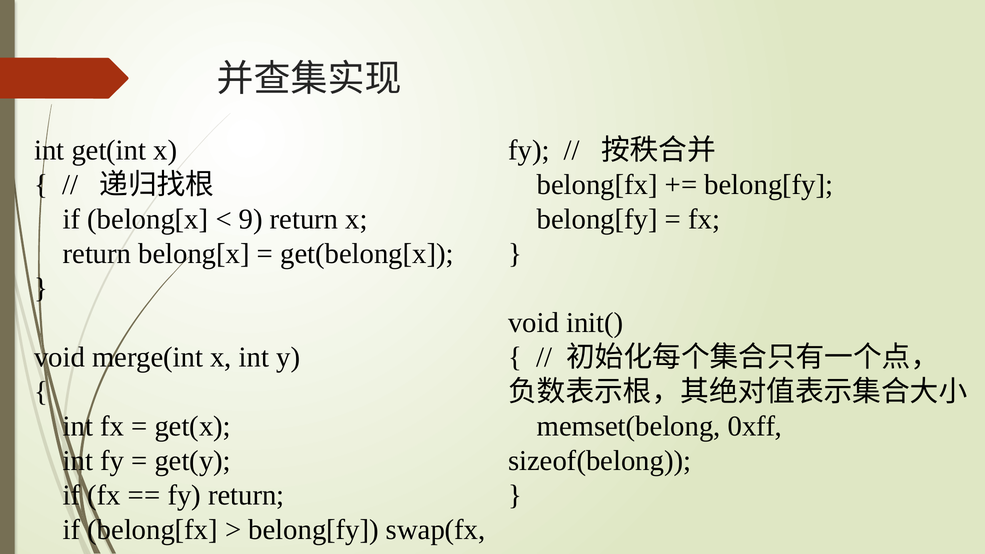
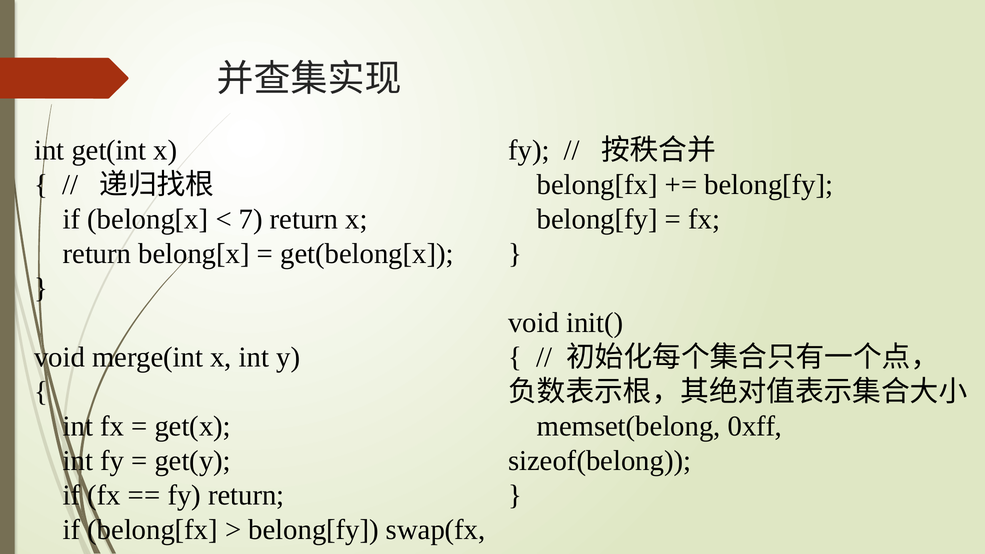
9: 9 -> 7 (251, 219)
